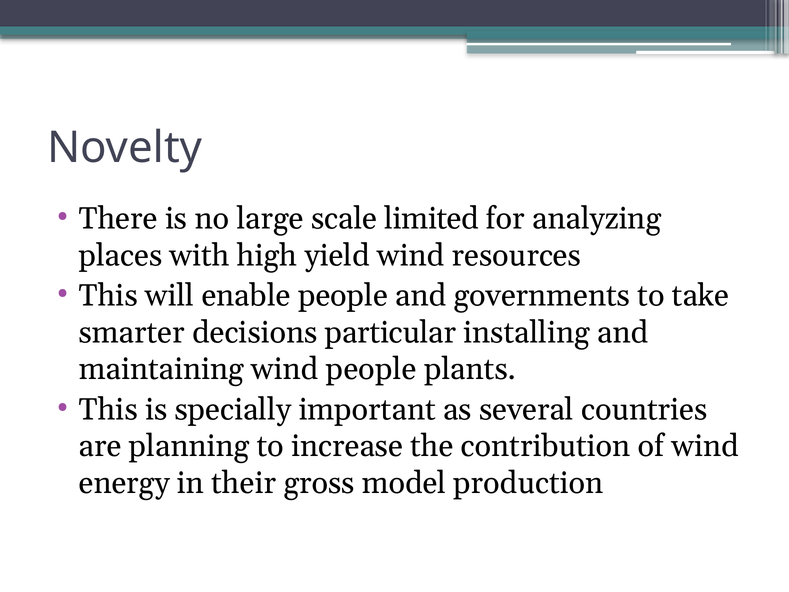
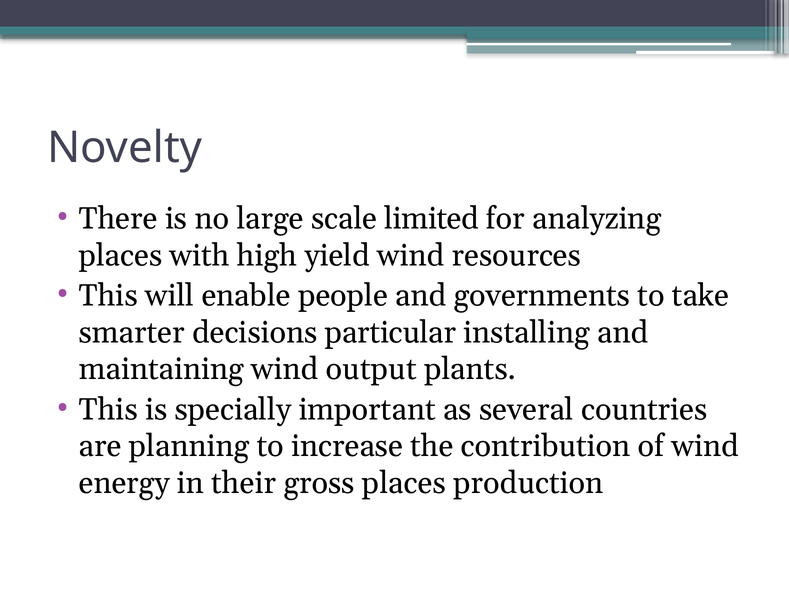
wind people: people -> output (371, 369)
gross model: model -> places (404, 483)
